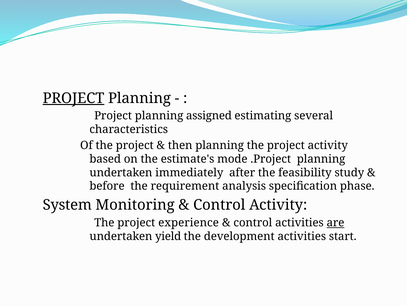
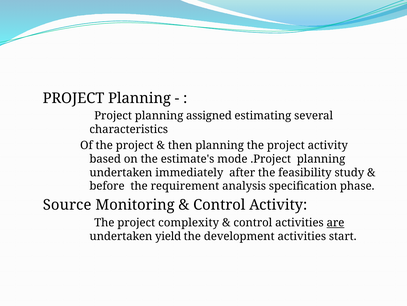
PROJECT underline: present -> none (74, 98)
System: System -> Source (67, 205)
experience: experience -> complexity (189, 222)
